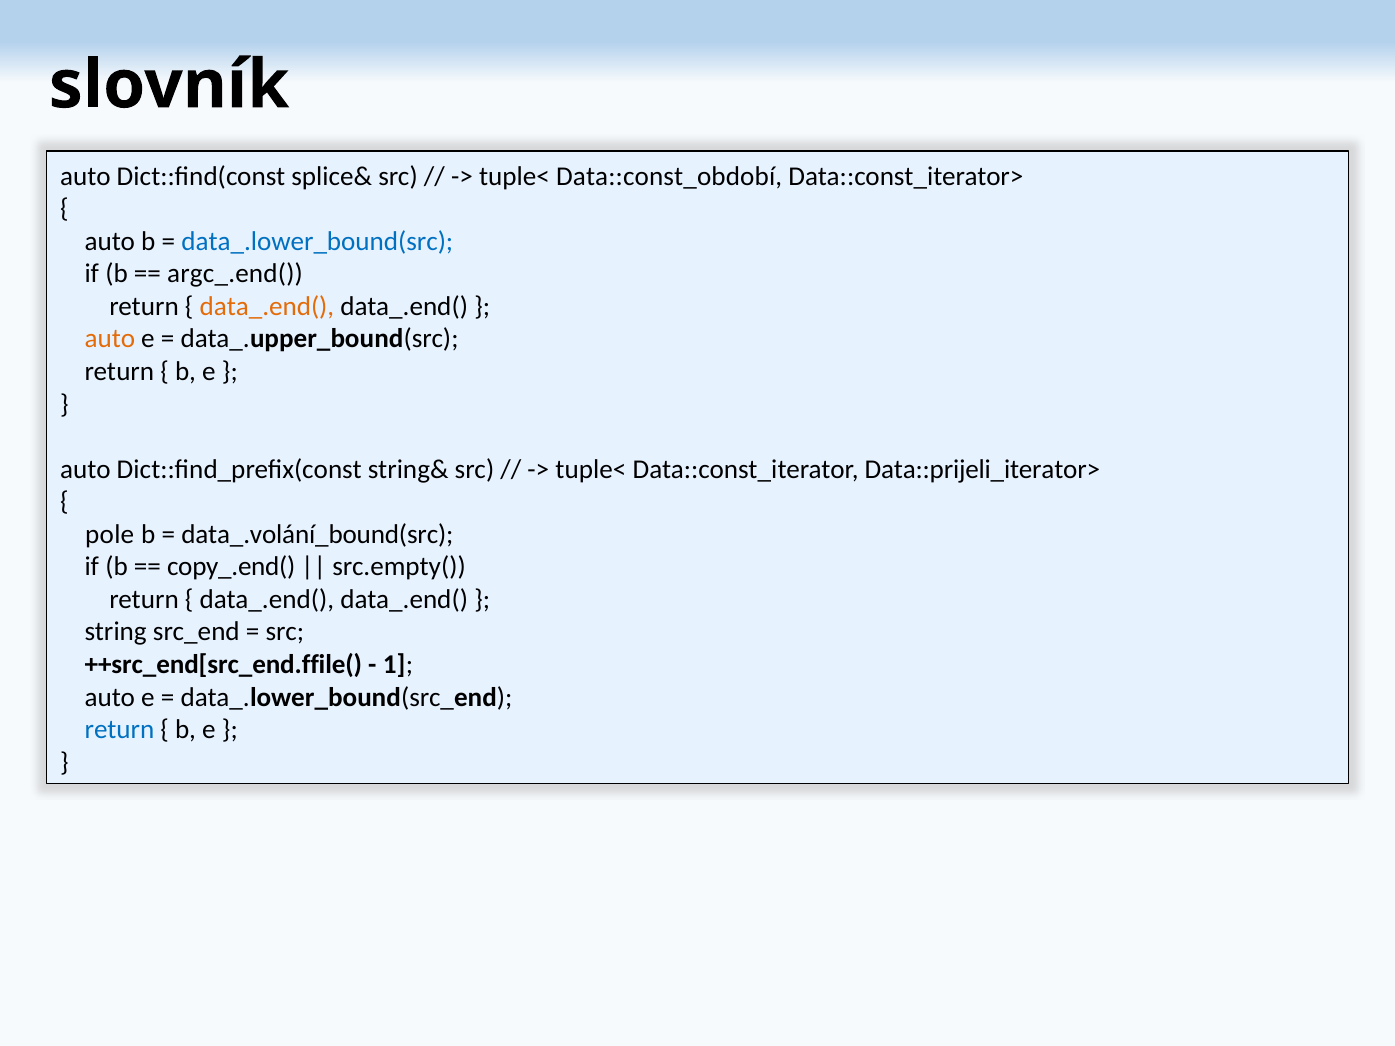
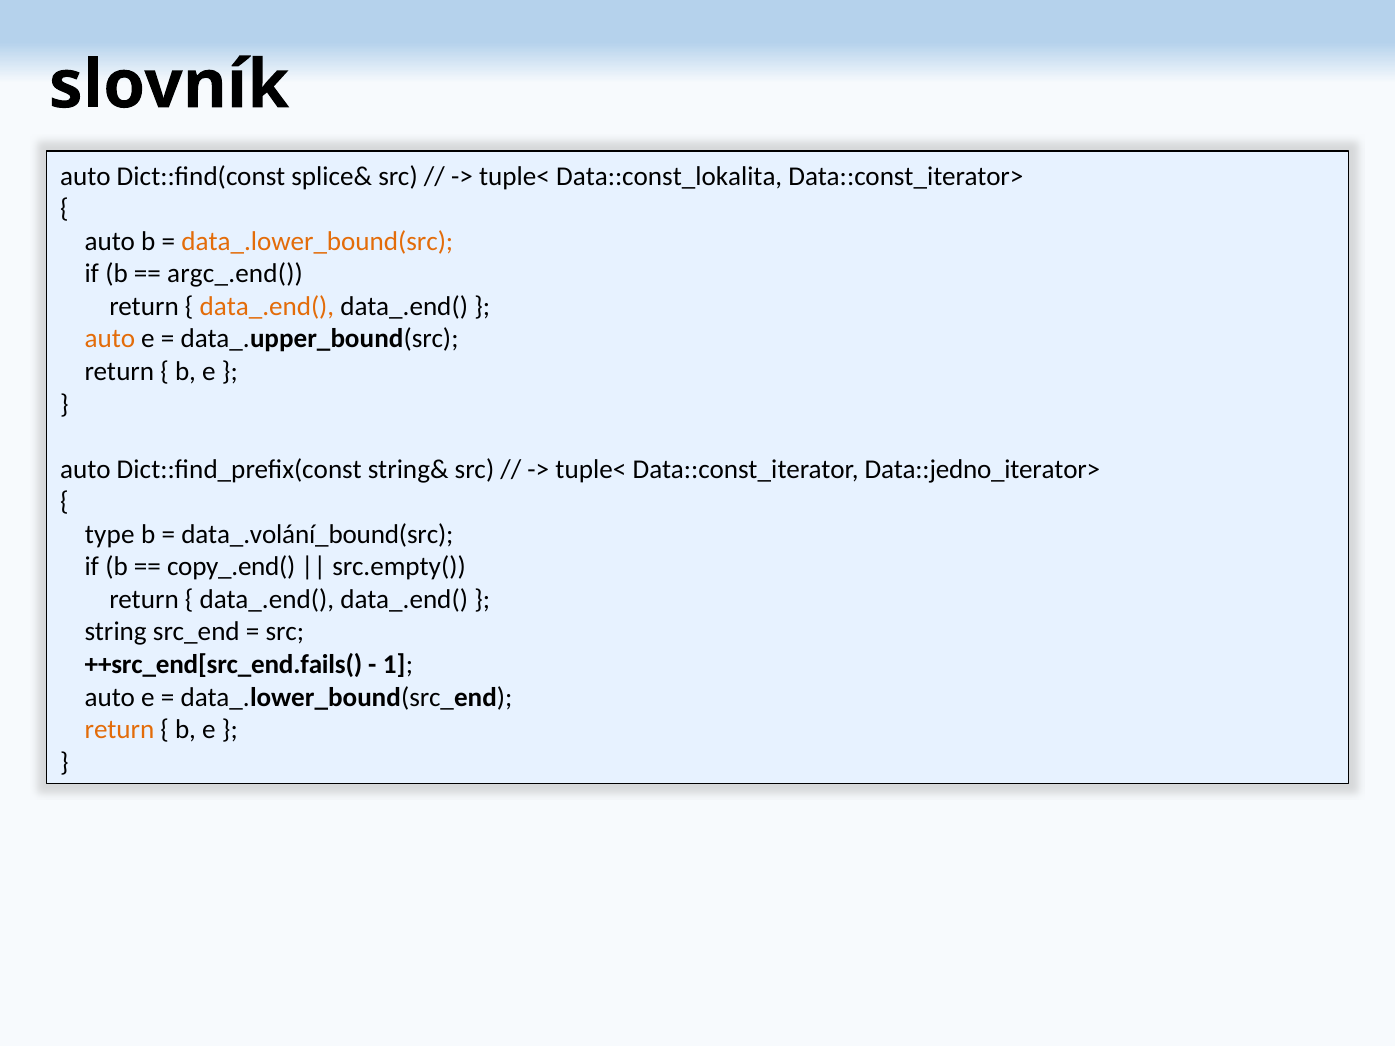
Data::const_období: Data::const_období -> Data::const_lokalita (669, 176)
data_.lower_bound(src colour: blue -> orange (317, 241)
Data::prijeli_iterator>: Data::prijeli_iterator> -> Data::jedno_iterator> (982, 469)
pole: pole -> type (110, 534)
++src_end[src_end.ffile(: ++src_end[src_end.ffile( -> ++src_end[src_end.fails( (223, 665)
return colour: blue -> orange (119, 730)
